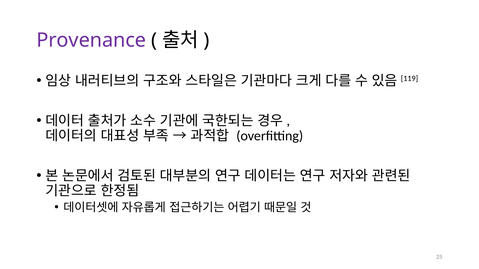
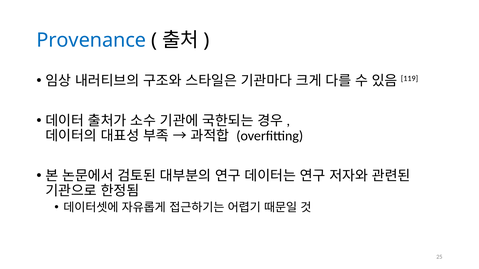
Provenance colour: purple -> blue (91, 40)
